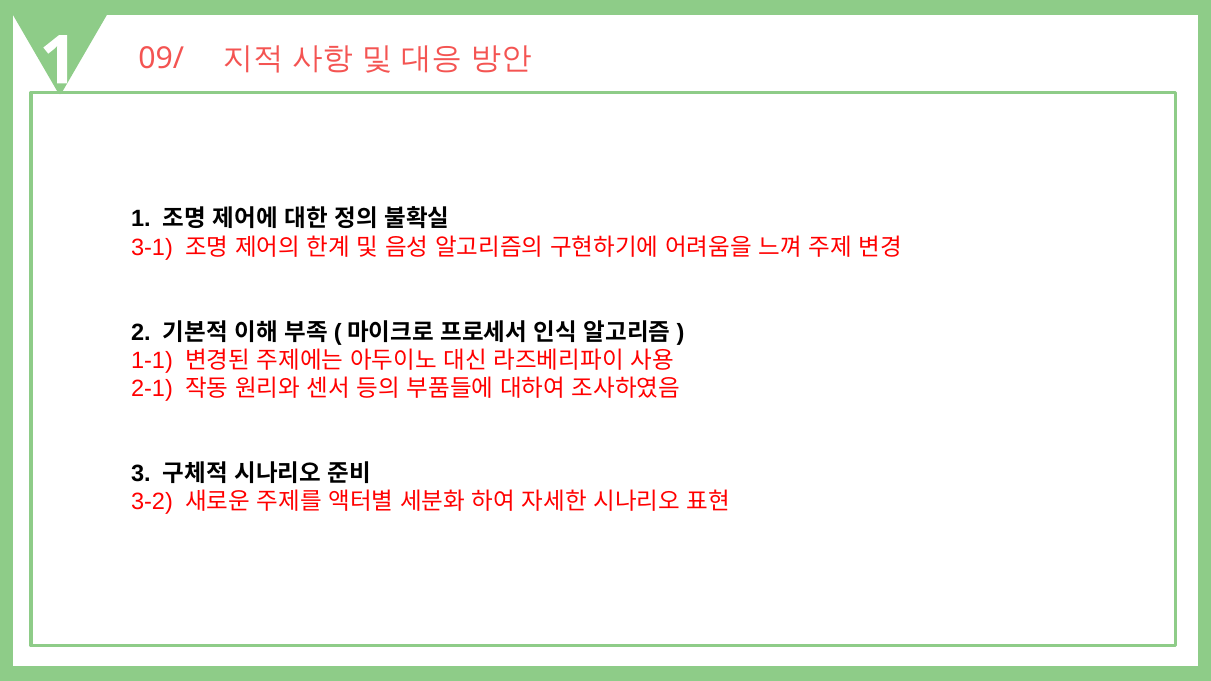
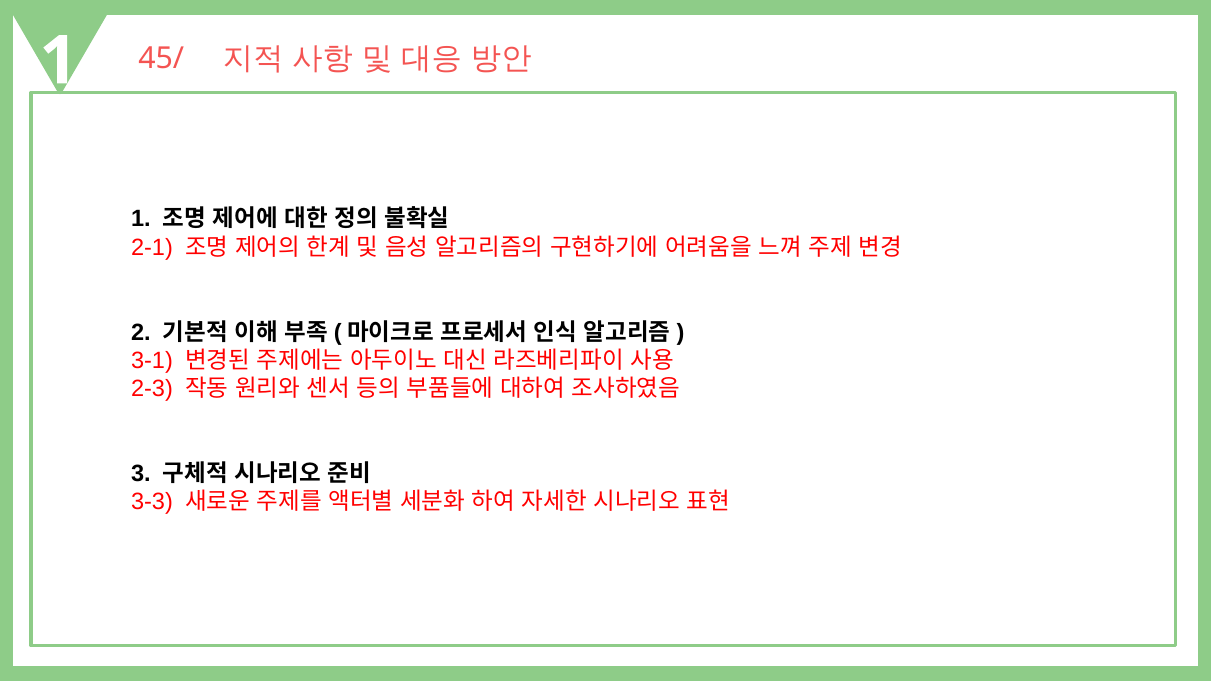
09/: 09/ -> 45/ (161, 59)
3-1: 3-1 -> 2-1 (152, 248)
1-1: 1-1 -> 3-1 (152, 361)
2-1: 2-1 -> 2-3 (152, 389)
3-2: 3-2 -> 3-3 (152, 502)
